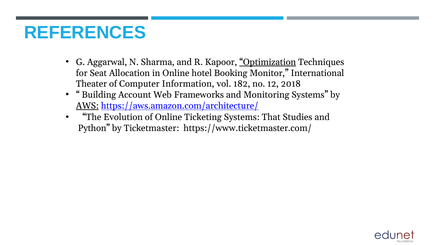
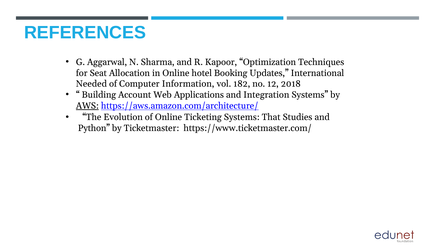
Optimization underline: present -> none (268, 62)
Monitor: Monitor -> Updates (269, 73)
Theater: Theater -> Needed (91, 84)
Frameworks: Frameworks -> Applications (199, 95)
Monitoring: Monitoring -> Integration (266, 95)
